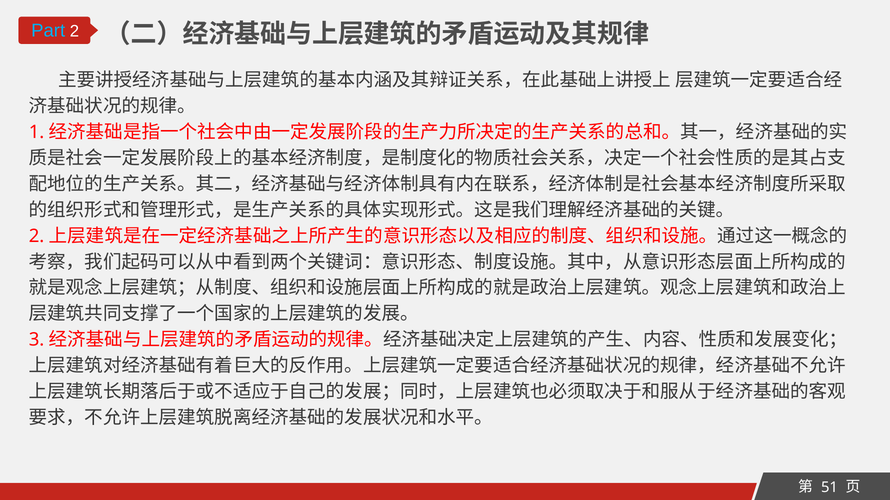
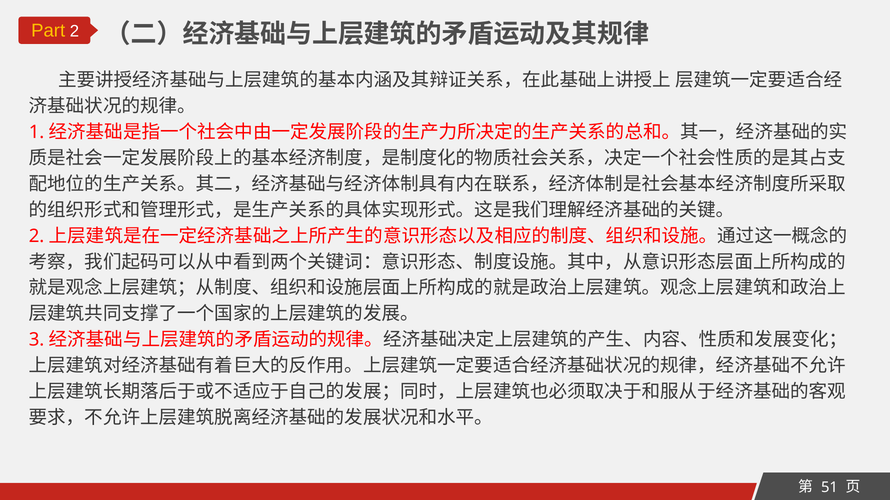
Part colour: light blue -> yellow (48, 30)
